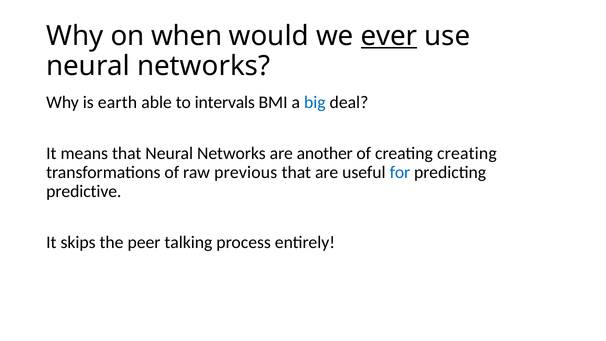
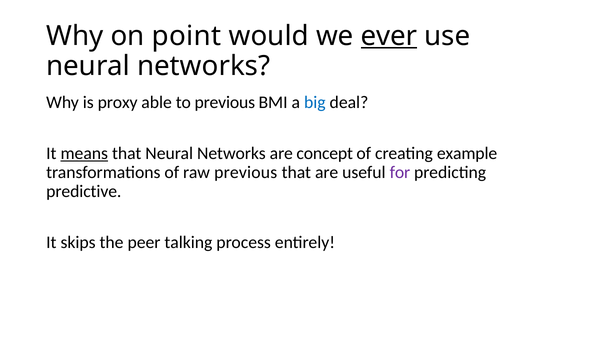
when: when -> point (187, 36)
earth: earth -> proxy (118, 102)
to intervals: intervals -> previous (225, 102)
means underline: none -> present (84, 153)
another: another -> concept (325, 153)
creating creating: creating -> example (467, 153)
for colour: blue -> purple (400, 172)
